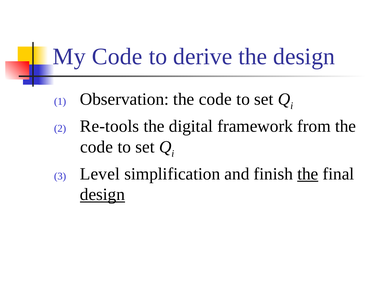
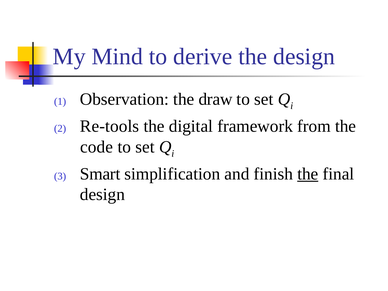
My Code: Code -> Mind (117, 57)
Observation the code: code -> draw (215, 99)
Level: Level -> Smart (100, 174)
design underline: present -> none (102, 195)
